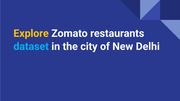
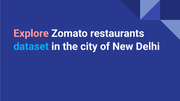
Explore colour: yellow -> pink (31, 33)
